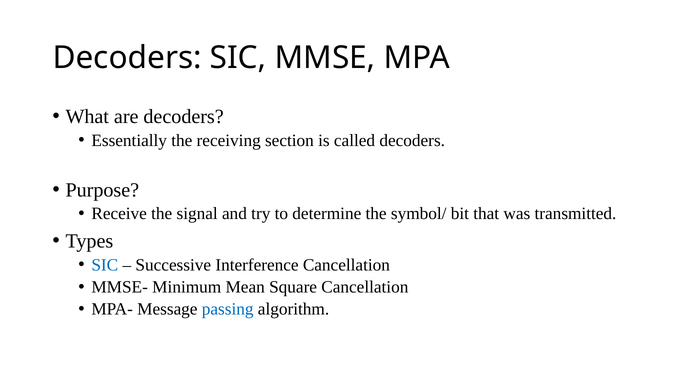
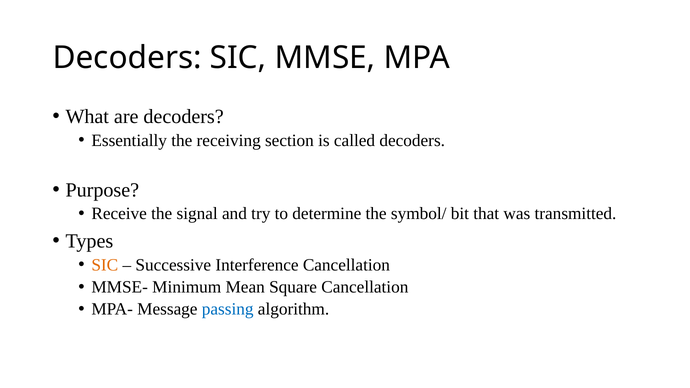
SIC colour: blue -> orange (105, 265)
